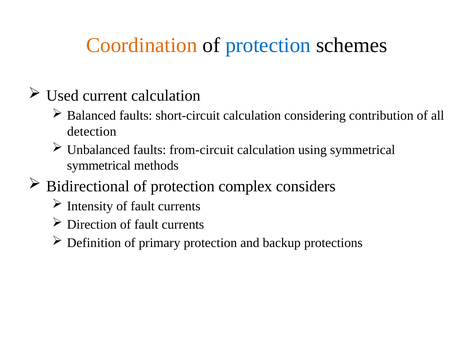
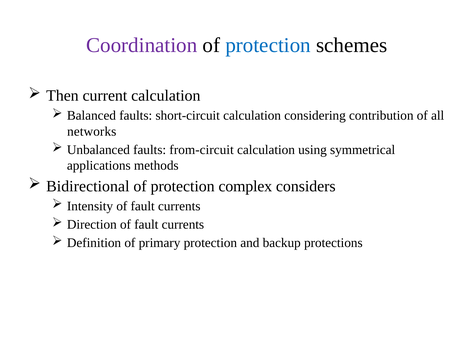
Coordination colour: orange -> purple (142, 45)
Used: Used -> Then (62, 96)
detection: detection -> networks (92, 132)
symmetrical: symmetrical -> applications (99, 166)
